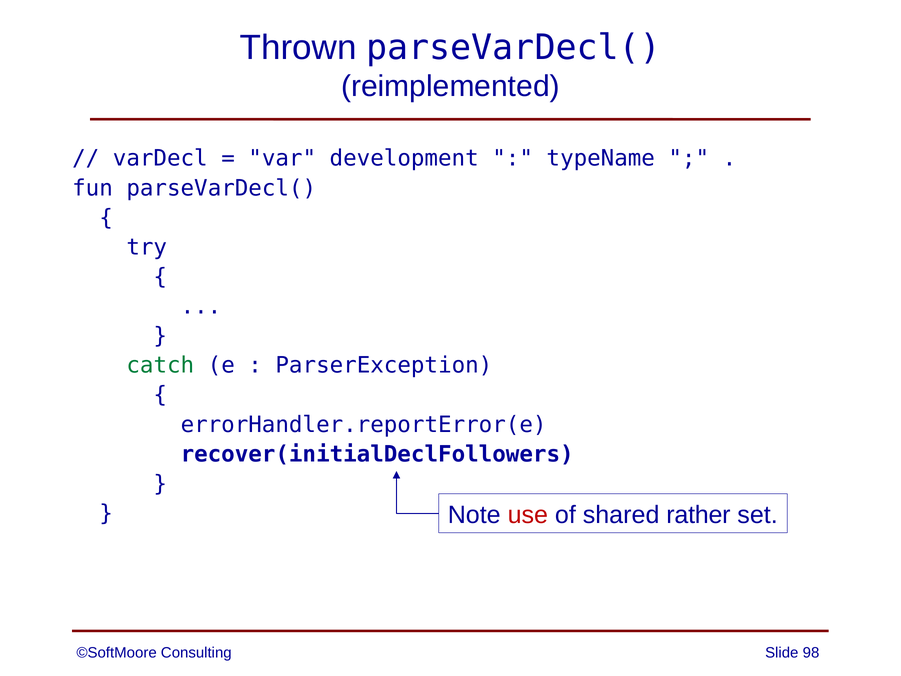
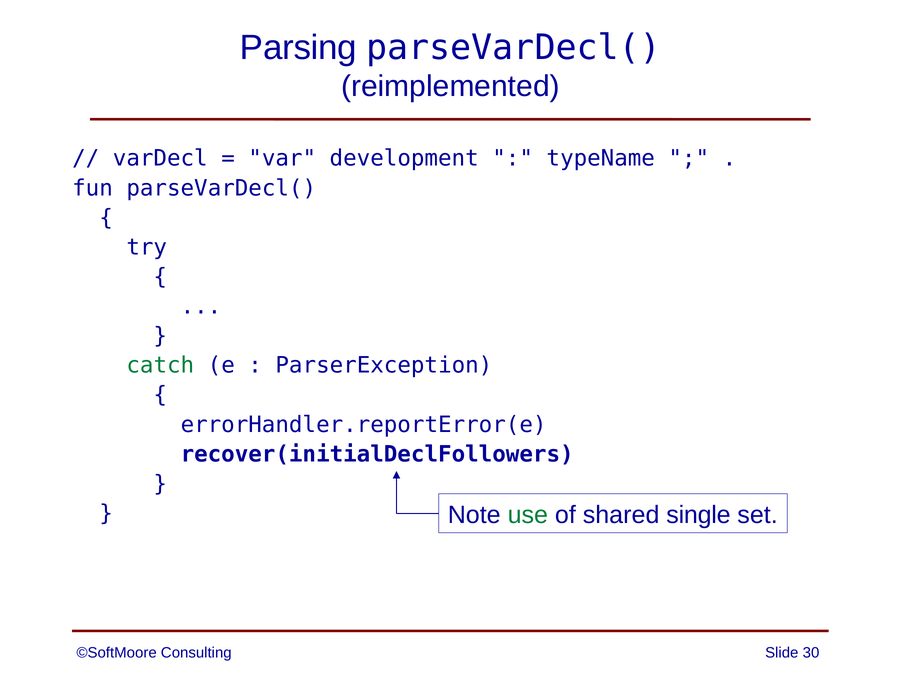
Thrown: Thrown -> Parsing (298, 48)
use colour: red -> green (528, 515)
rather: rather -> single (698, 515)
98: 98 -> 30 (811, 653)
